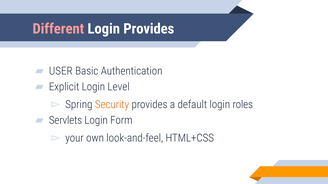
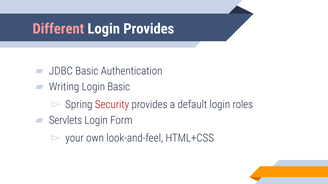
USER: USER -> JDBC (61, 71)
Explicit: Explicit -> Writing (64, 87)
Login Level: Level -> Basic (119, 87)
Security colour: orange -> red (112, 105)
